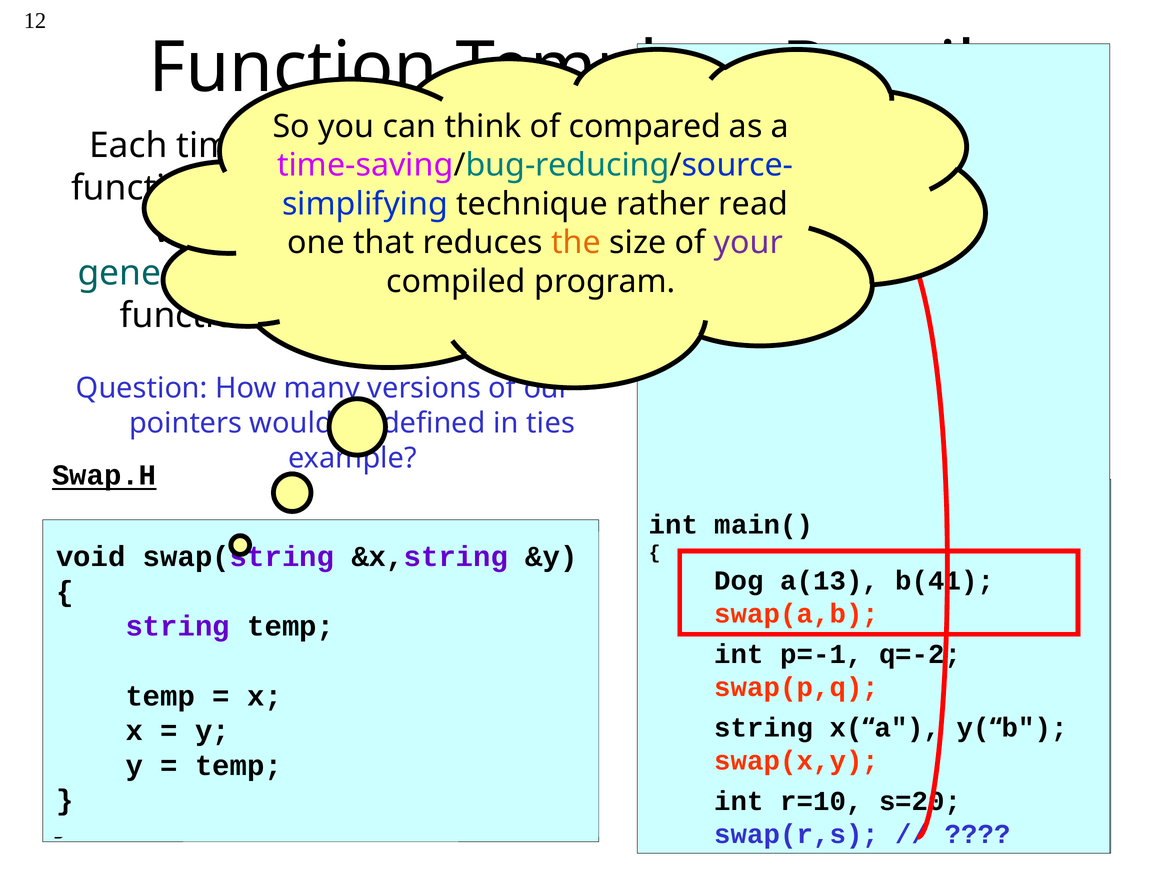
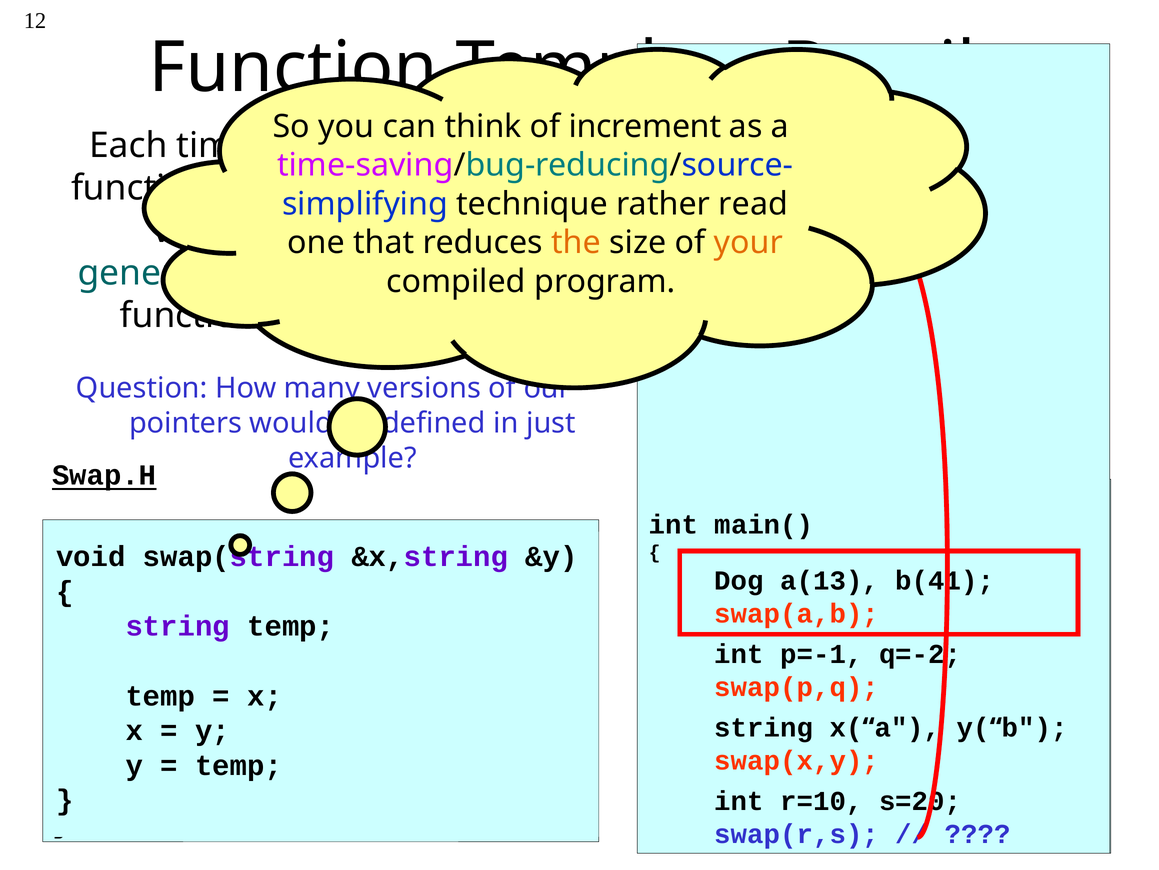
compared: compared -> increment (645, 127)
your colour: purple -> orange (748, 242)
ties: ties -> just (551, 423)
